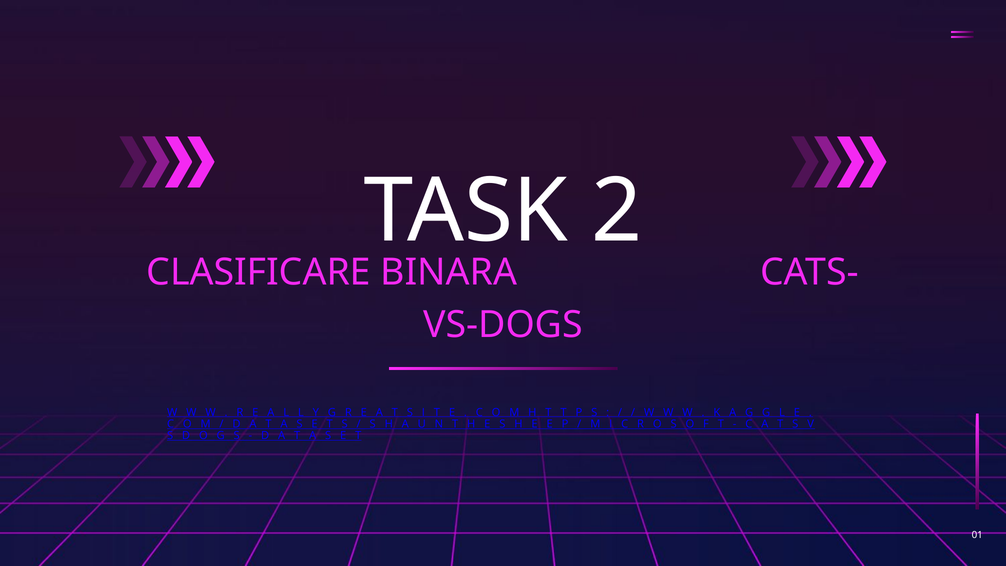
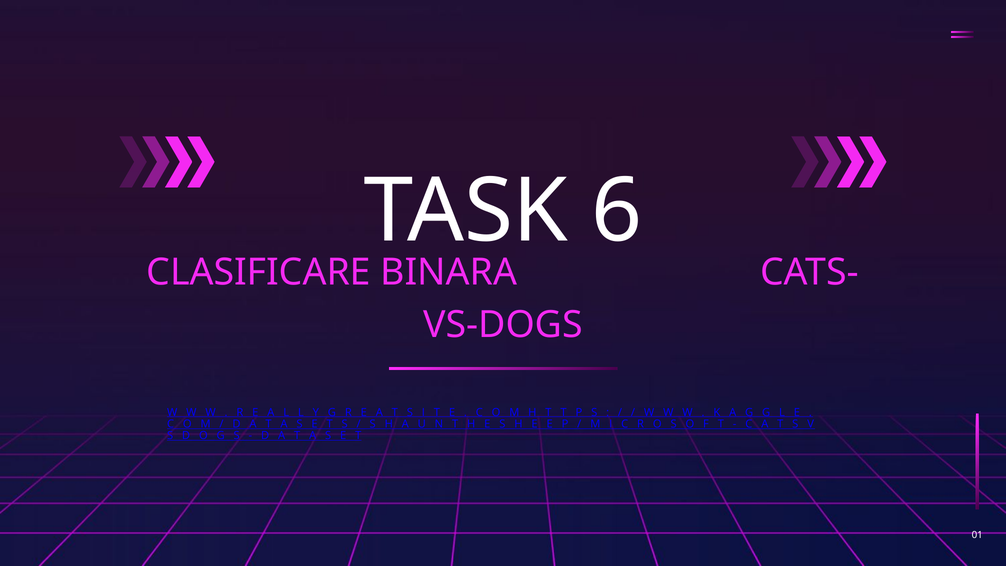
2: 2 -> 6 (617, 211)
